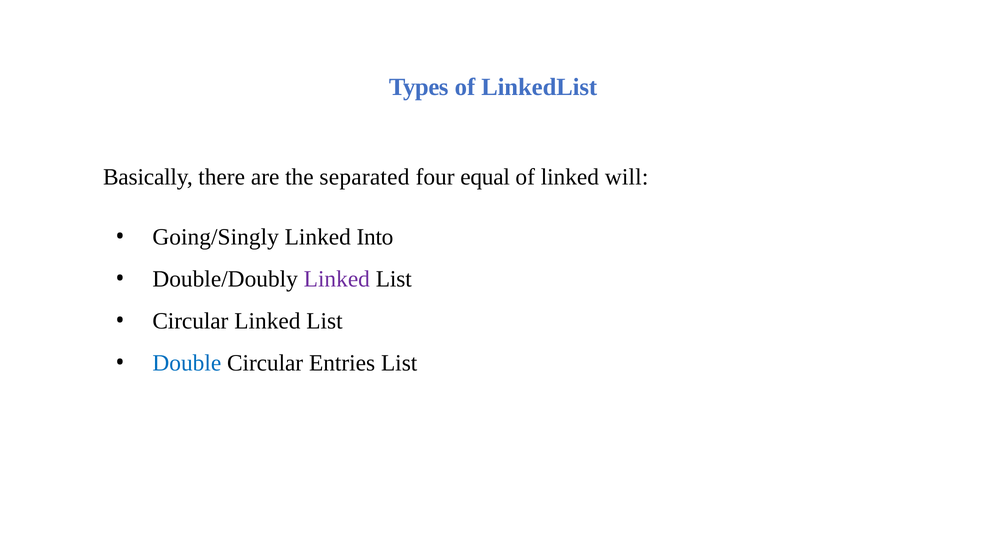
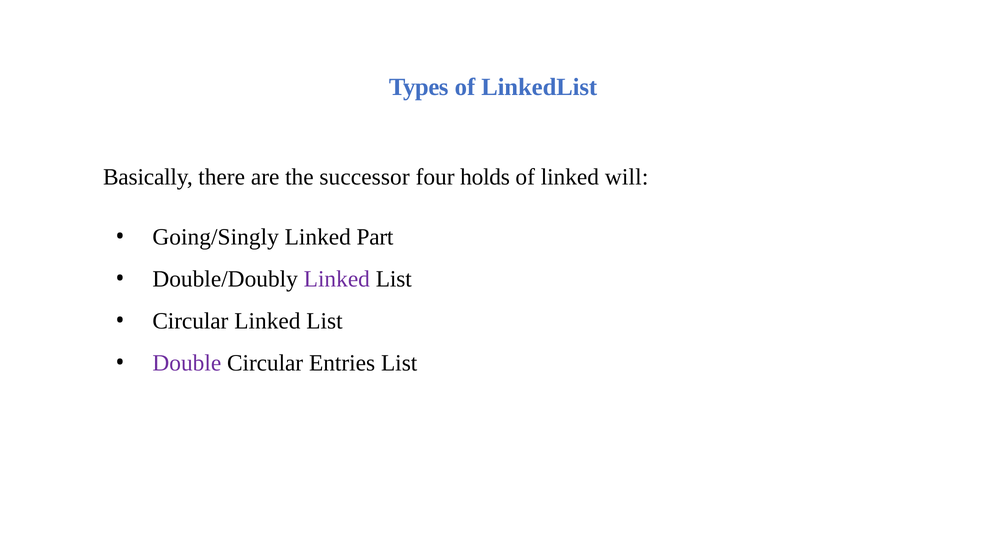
separated: separated -> successor (365, 177)
equal: equal -> holds (485, 177)
Into: Into -> Part (375, 237)
Double colour: blue -> purple (187, 363)
